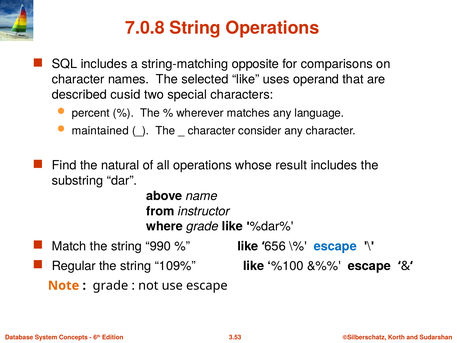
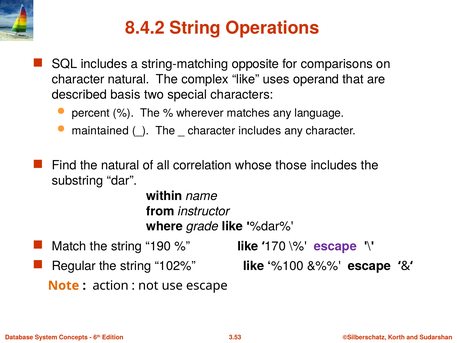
7.0.8: 7.0.8 -> 8.4.2 (145, 28)
character names: names -> natural (129, 79)
selected: selected -> complex (205, 79)
cusid: cusid -> basis (126, 95)
character consider: consider -> includes (260, 131)
all operations: operations -> correlation (202, 165)
result: result -> those (291, 165)
above: above -> within (164, 196)
990: 990 -> 190 (158, 246)
656: 656 -> 170 (275, 246)
escape colour: blue -> purple (335, 246)
109%: 109% -> 102% (175, 266)
grade: grade -> action (111, 285)
